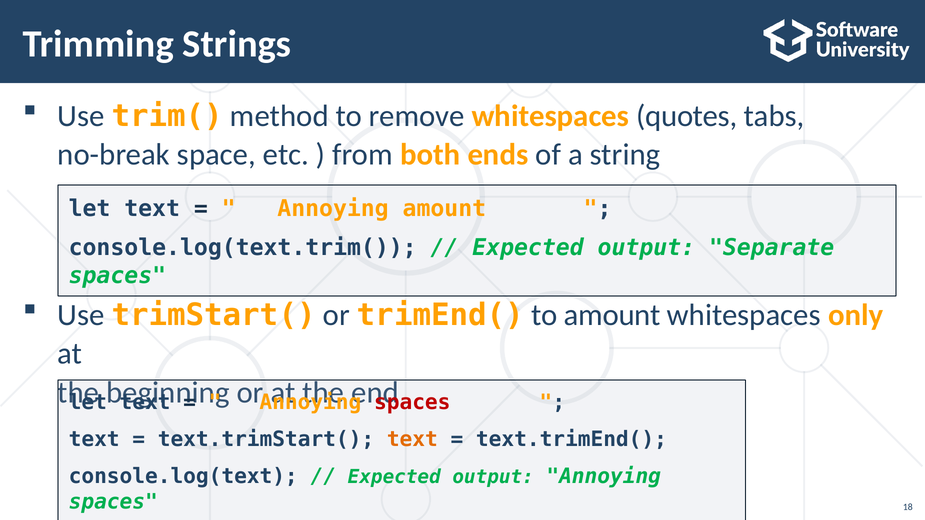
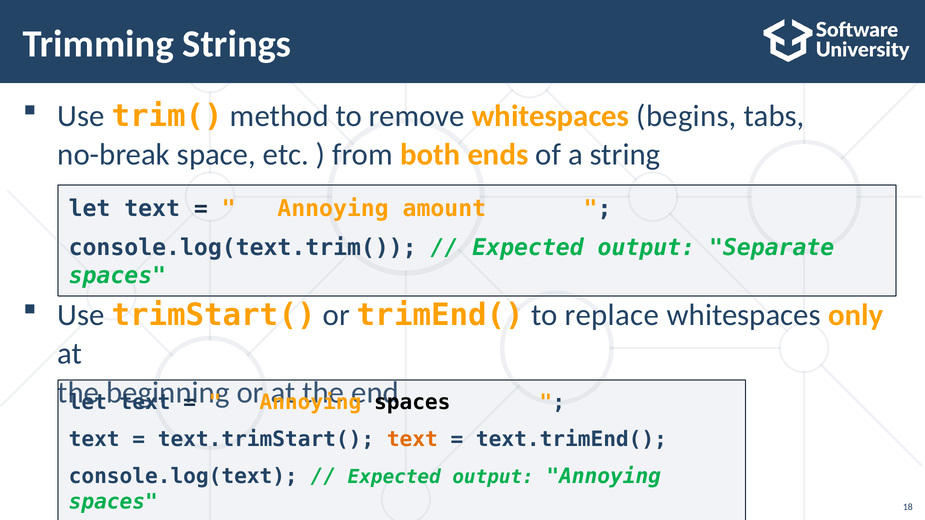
quotes: quotes -> begins (687, 116)
to amount: amount -> replace (612, 315)
spaces colour: red -> black (412, 402)
